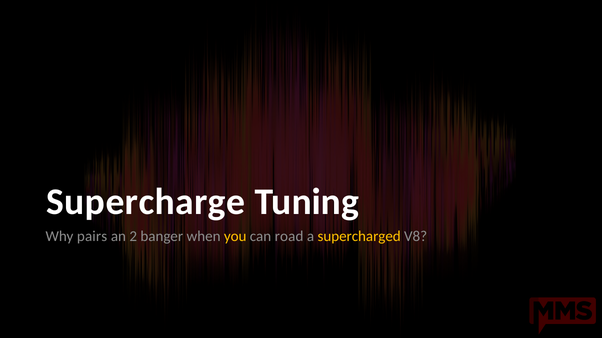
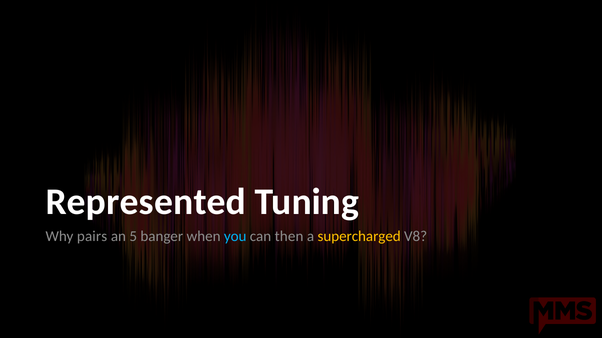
Supercharge: Supercharge -> Represented (146, 202)
2: 2 -> 5 (133, 237)
you colour: yellow -> light blue (235, 237)
road: road -> then (289, 237)
